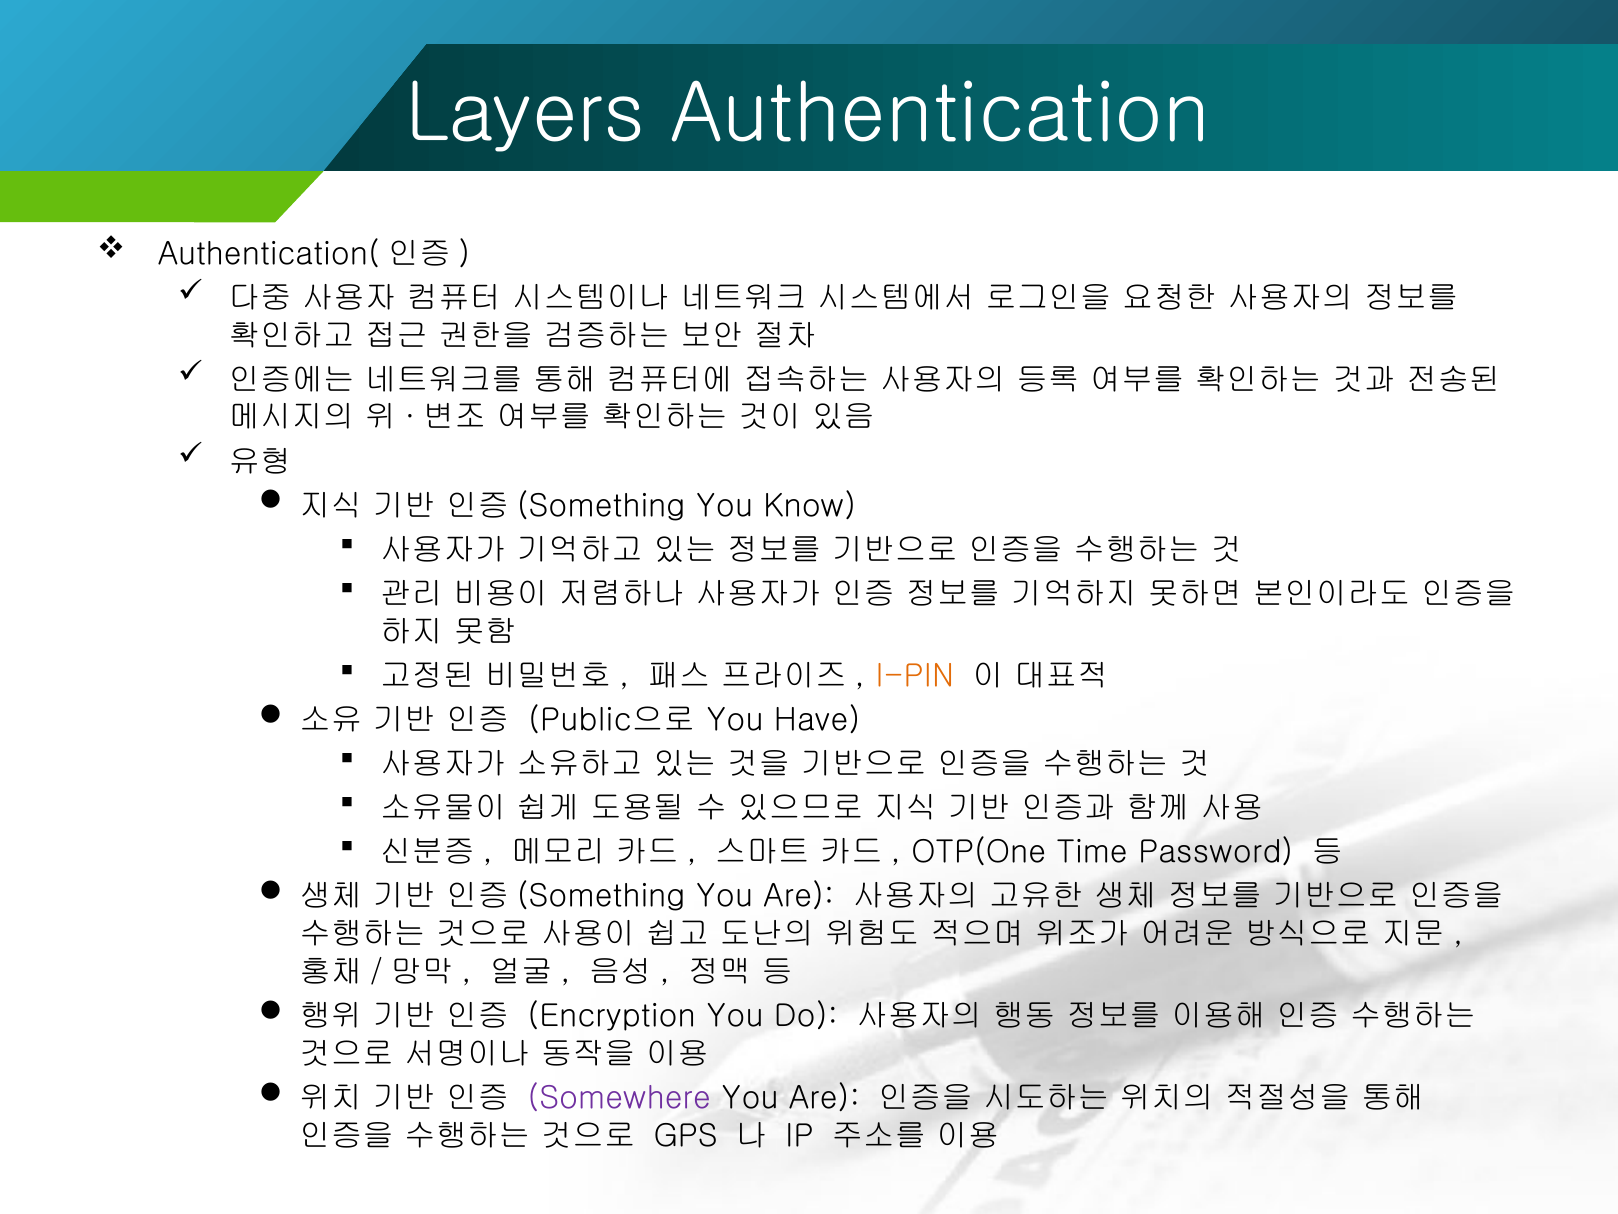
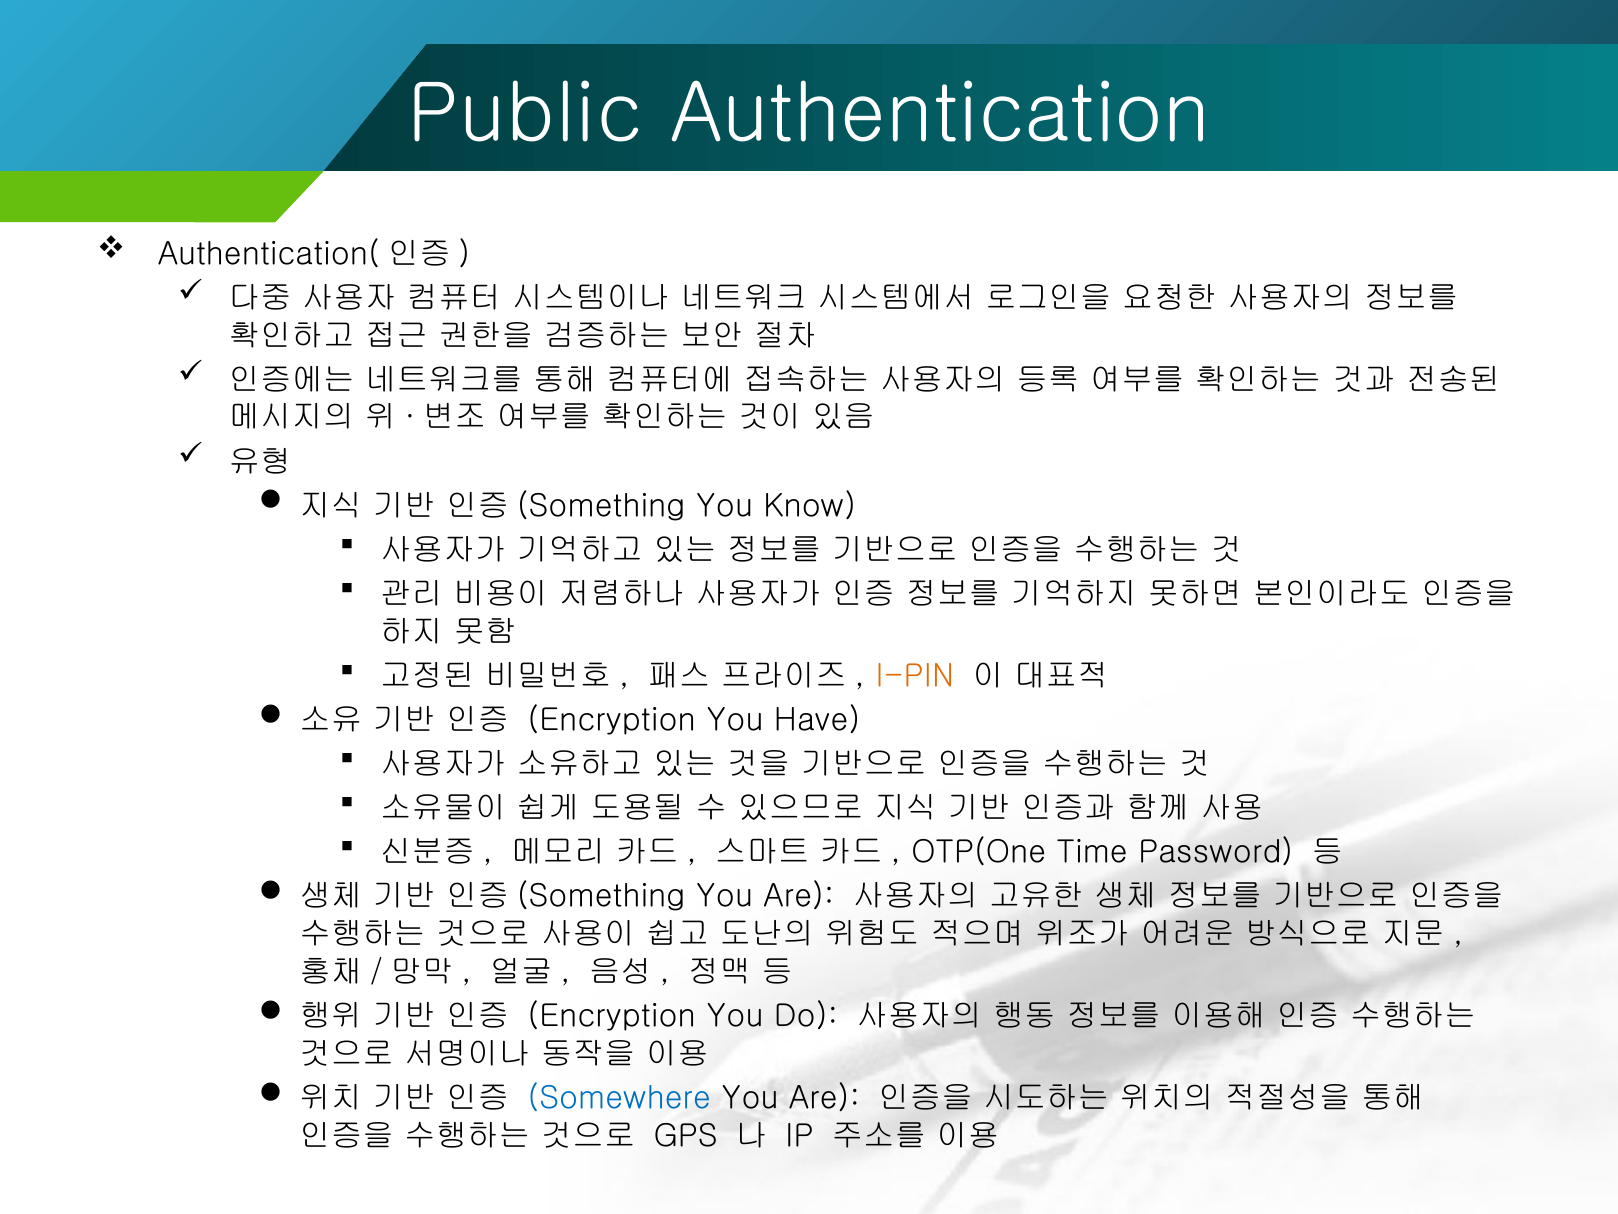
Layers: Layers -> Public (525, 113)
Public으로: Public으로 -> Encryption (612, 720)
Somewhere colour: purple -> blue (619, 1097)
